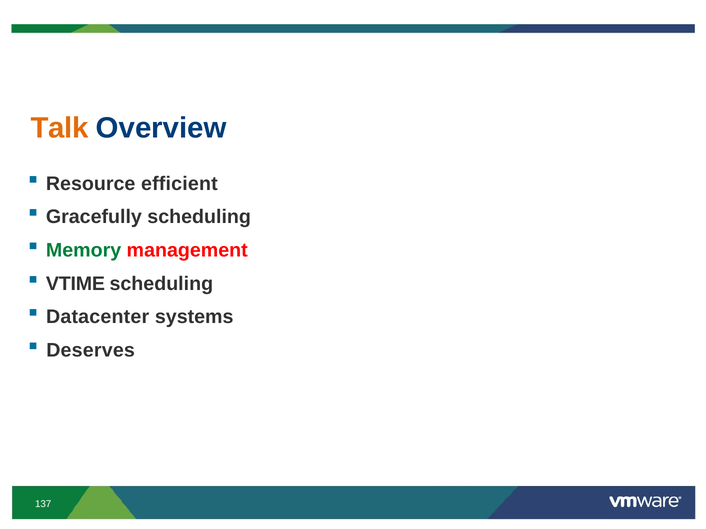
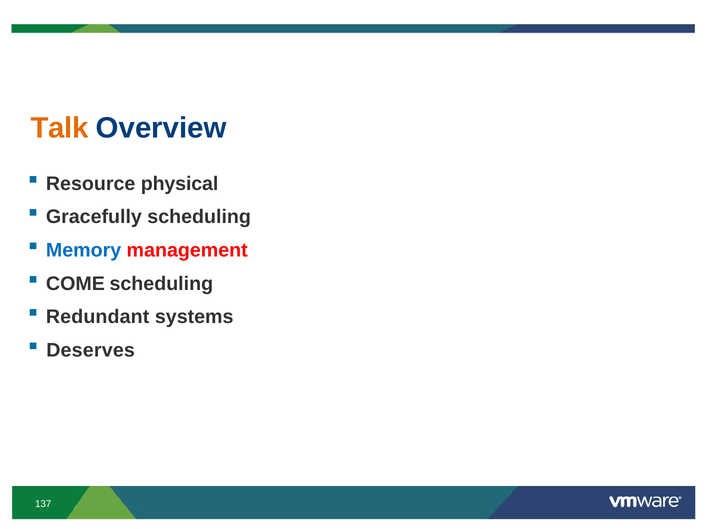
efficient: efficient -> physical (180, 184)
Memory colour: green -> blue (84, 251)
VTIME: VTIME -> COME (75, 284)
Datacenter: Datacenter -> Redundant (98, 317)
